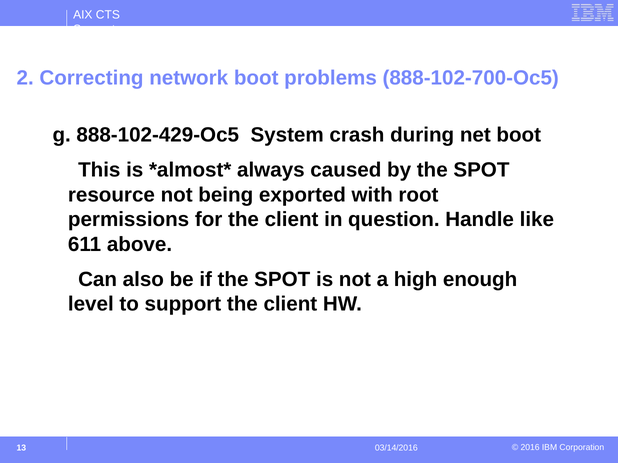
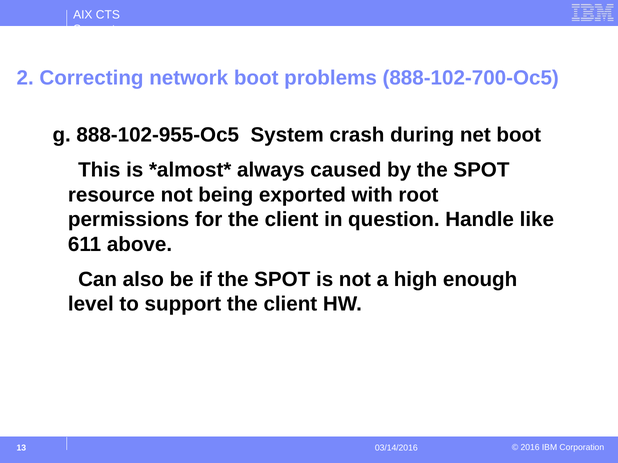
888-102-429-Oc5: 888-102-429-Oc5 -> 888-102-955-Oc5 (158, 135)
